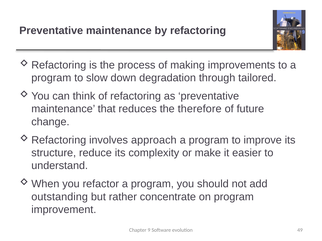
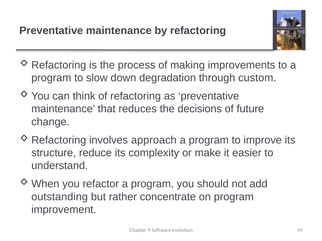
tailored: tailored -> custom (257, 78)
therefore: therefore -> decisions (200, 109)
